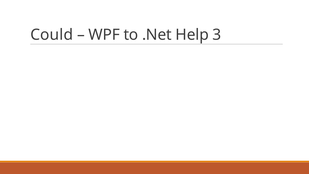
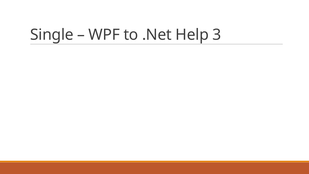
Could: Could -> Single (52, 35)
